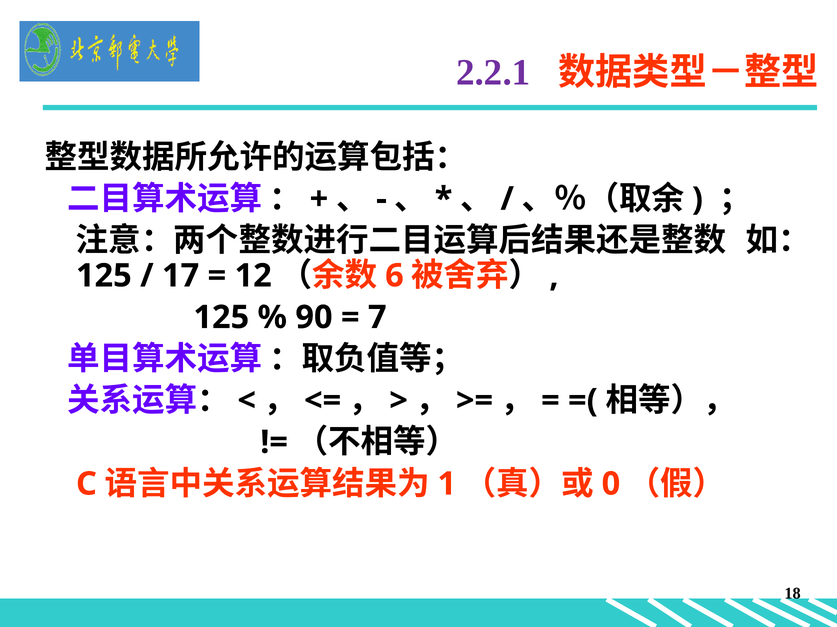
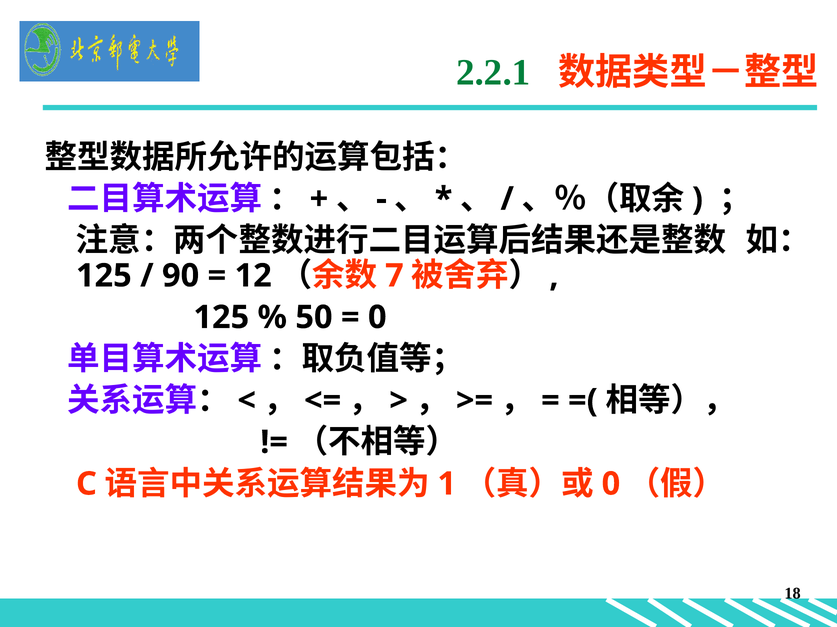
2.2.1 colour: purple -> green (493, 73)
17: 17 -> 90 (181, 276)
6: 6 -> 7 (394, 276)
90: 90 -> 50 (314, 318)
7: 7 -> 0 (377, 318)
